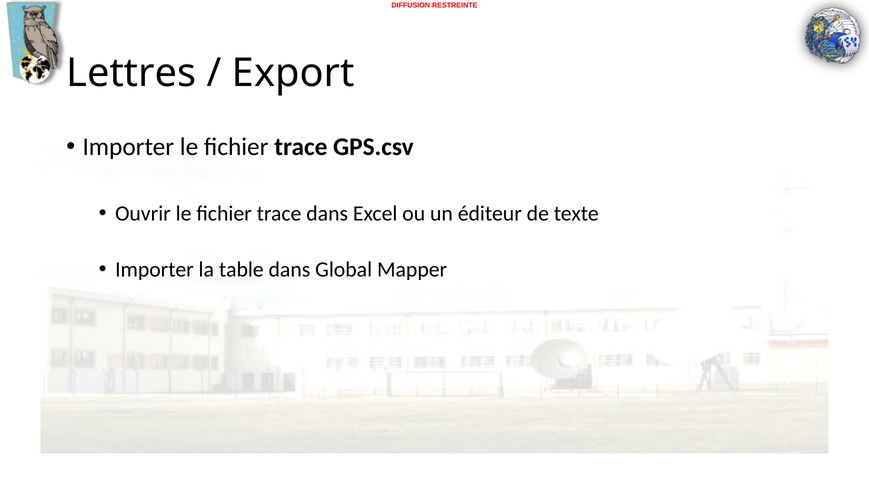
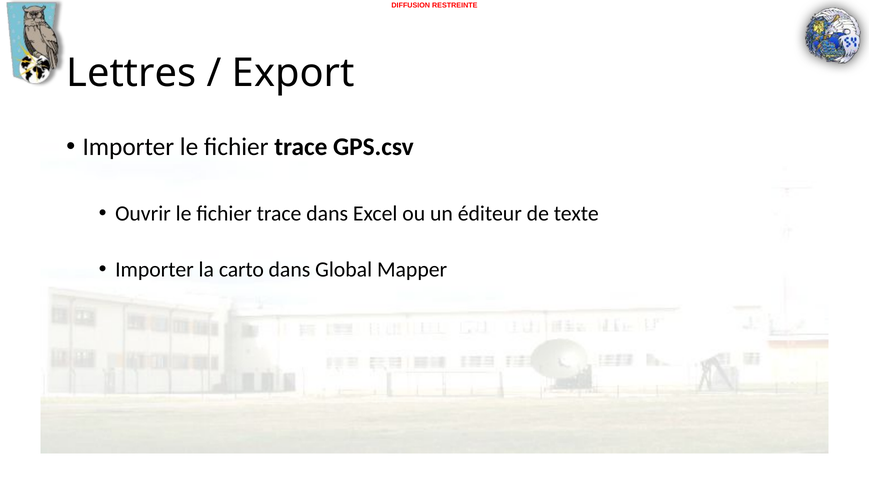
table: table -> carto (241, 269)
